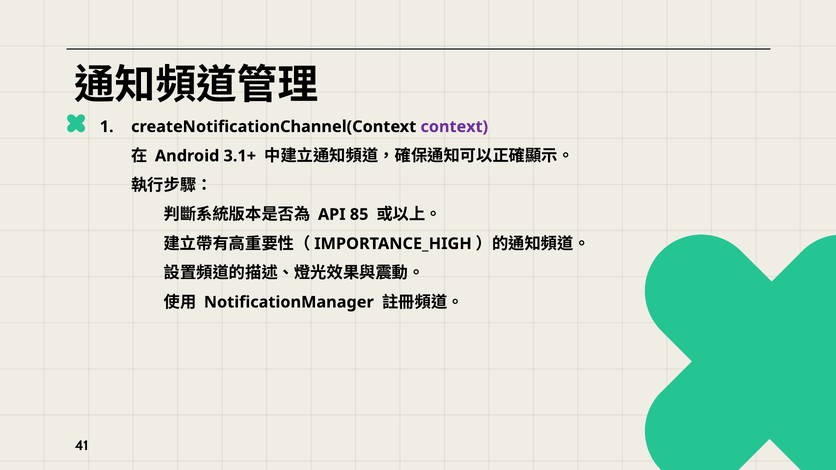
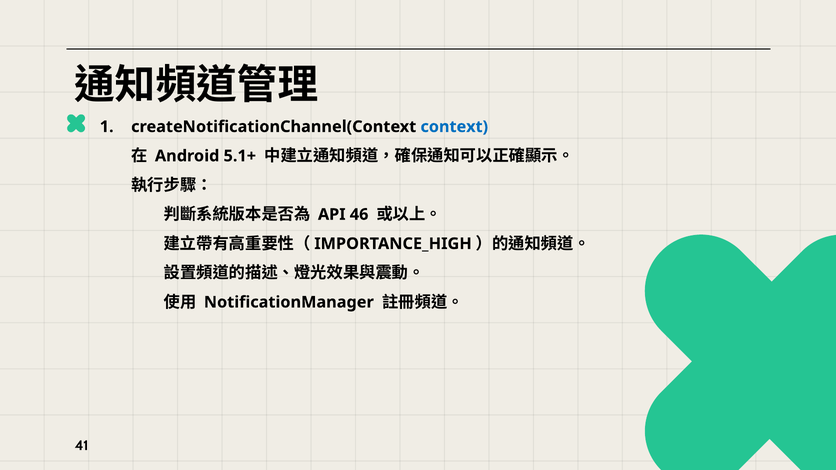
context colour: purple -> blue (454, 127)
3.1+: 3.1+ -> 5.1+ (240, 156)
85: 85 -> 46 (359, 215)
